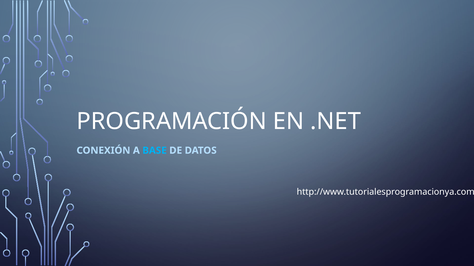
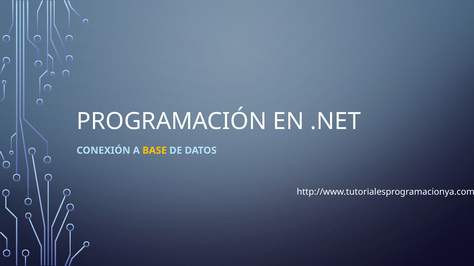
BASE colour: light blue -> yellow (155, 151)
